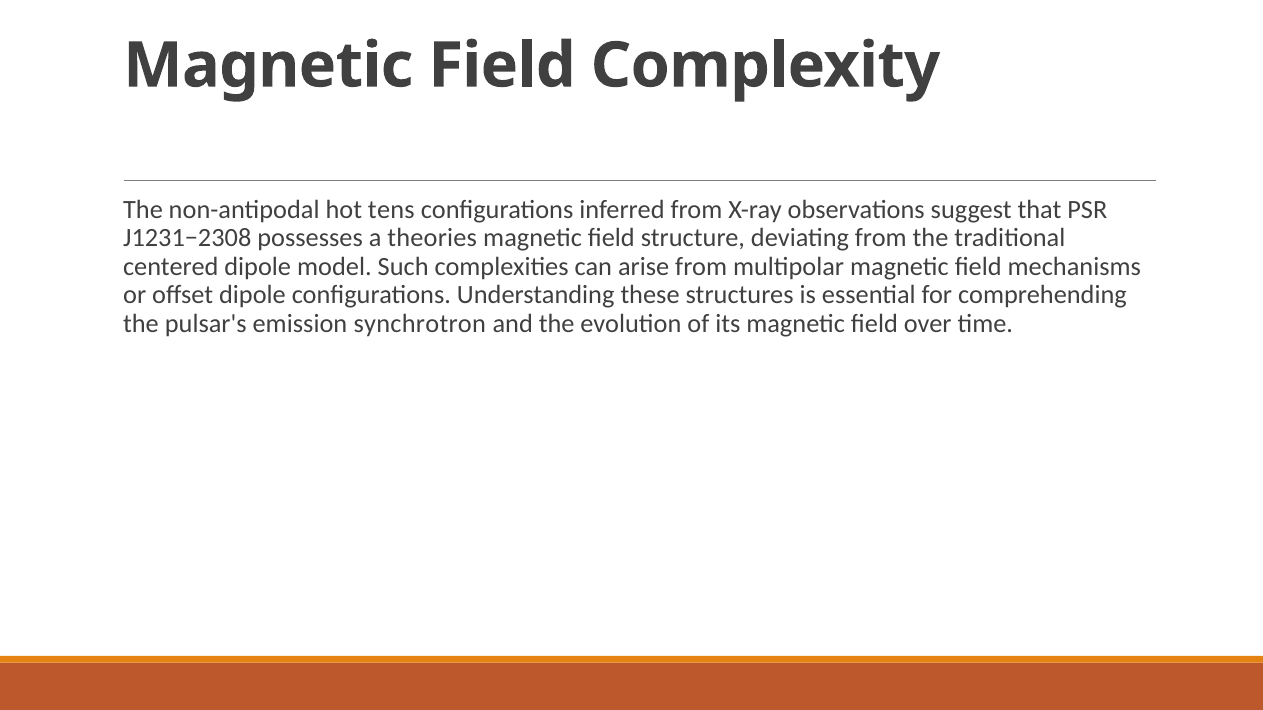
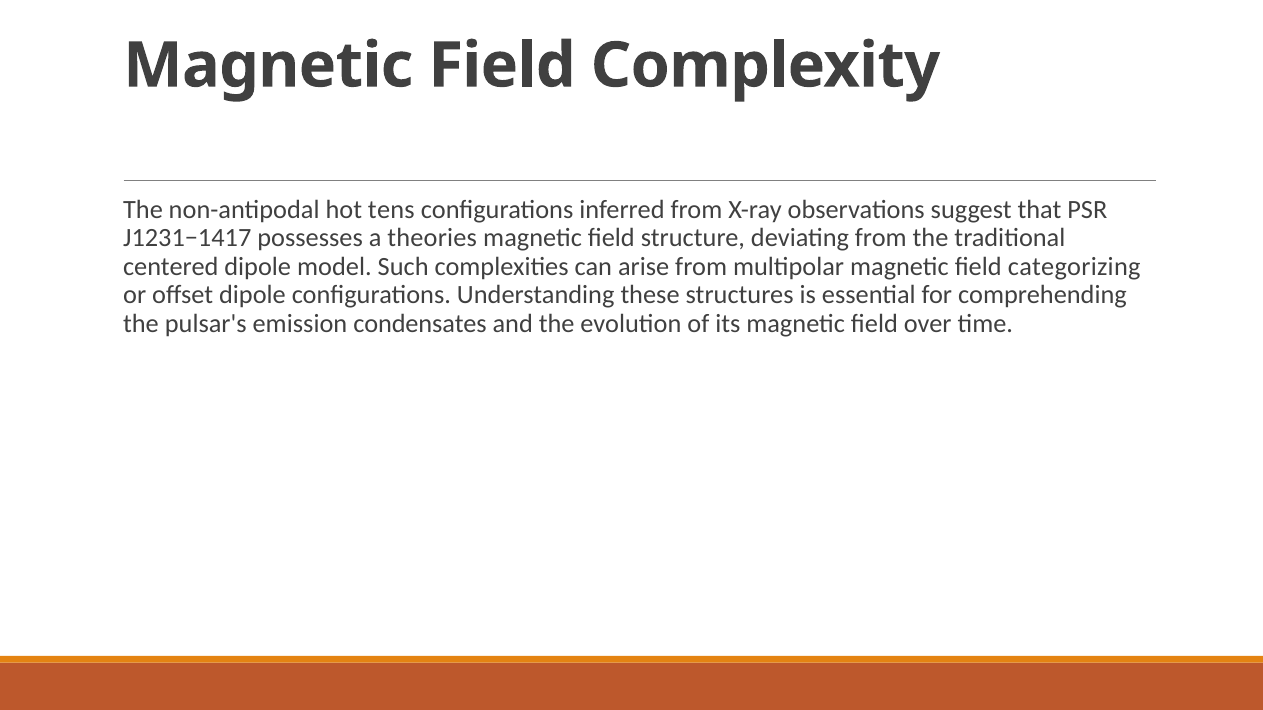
J1231−2308: J1231−2308 -> J1231−1417 (187, 238)
mechanisms: mechanisms -> categorizing (1074, 267)
synchrotron: synchrotron -> condensates (420, 324)
